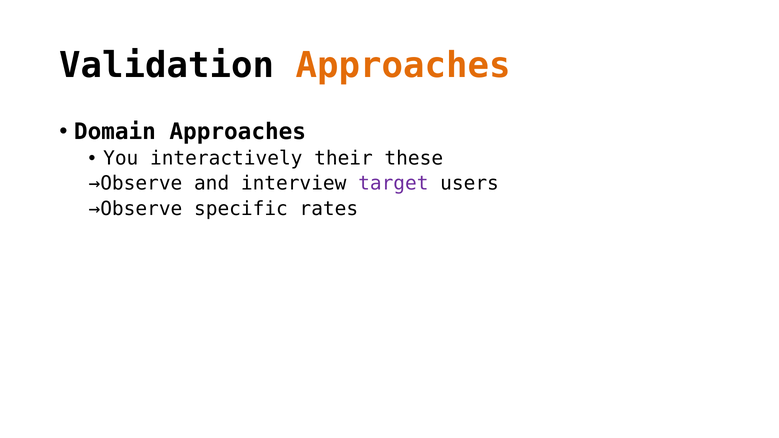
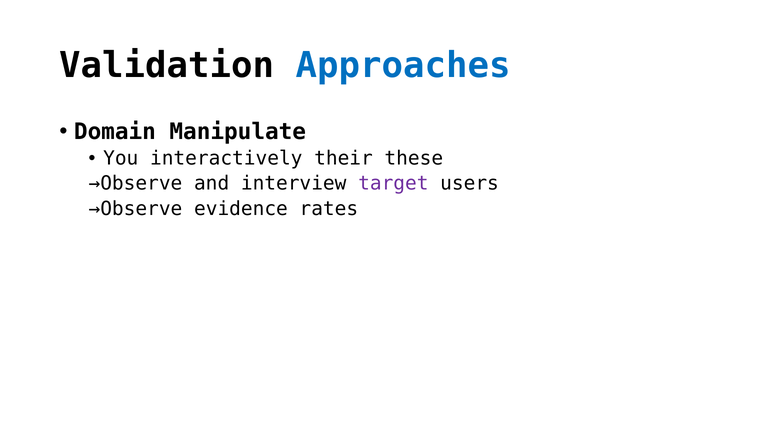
Approaches colour: orange -> blue (403, 65)
Domain Approaches: Approaches -> Manipulate (238, 132)
specific: specific -> evidence (241, 209)
